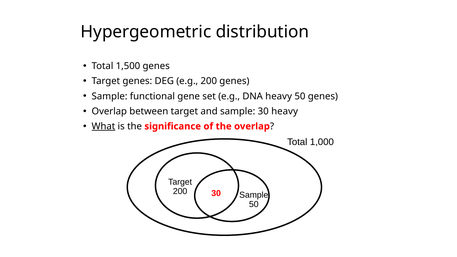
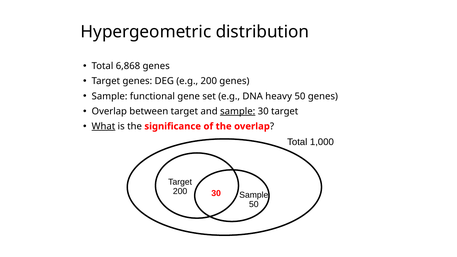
1,500: 1,500 -> 6,868 (128, 66)
sample underline: none -> present (238, 111)
30 heavy: heavy -> target (285, 111)
